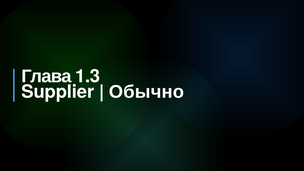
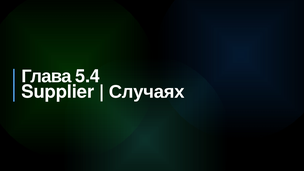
1.3: 1.3 -> 5.4 (88, 76)
Обычно: Обычно -> Случаях (147, 92)
